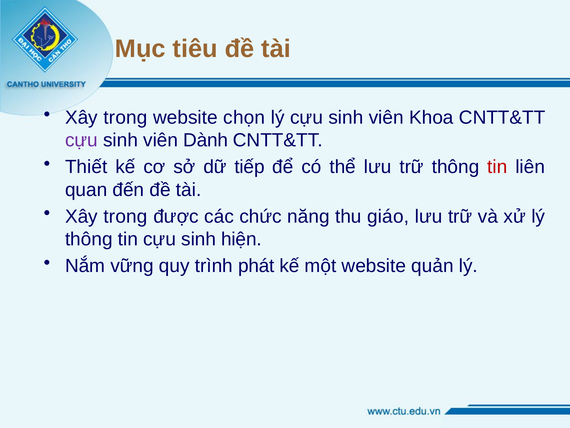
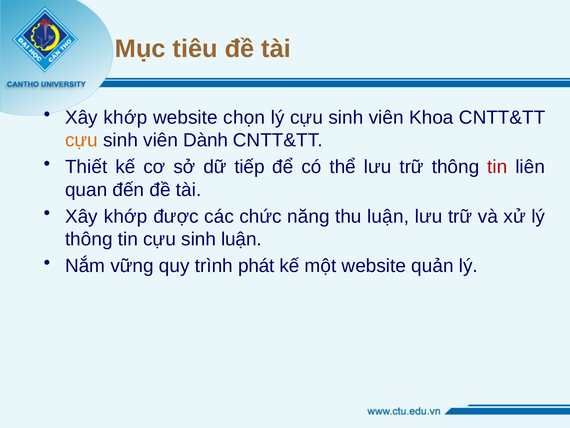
trong: trong -> khớp (125, 117)
cựu colour: purple -> orange (81, 140)
trong: trong -> khớp (126, 216)
thu giáo: giáo -> luận (388, 216)
sinh hiện: hiện -> luận (241, 239)
